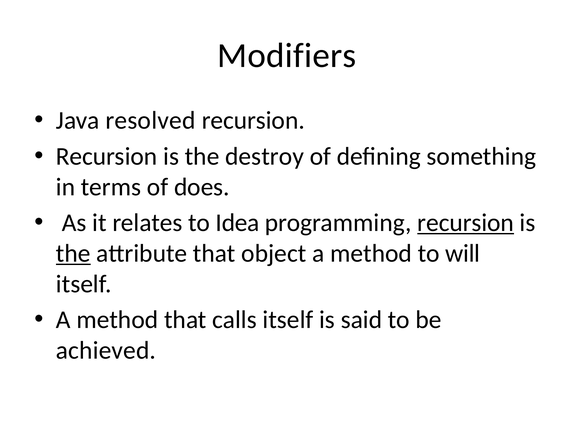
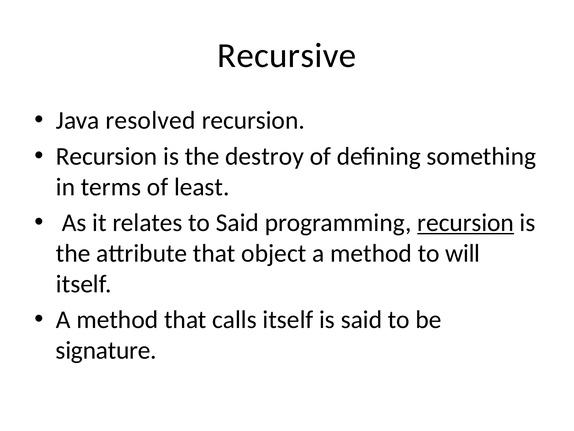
Modifiers: Modifiers -> Recursive (287, 56)
does: does -> least (202, 187)
to Idea: Idea -> Said (237, 222)
the underline: present -> none (73, 253)
achieved: achieved -> signature (106, 350)
